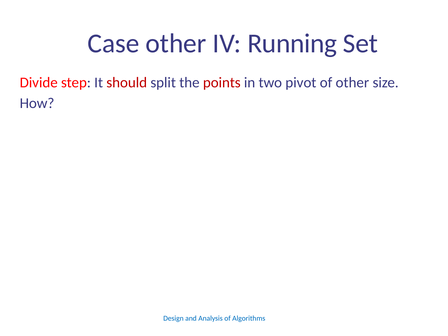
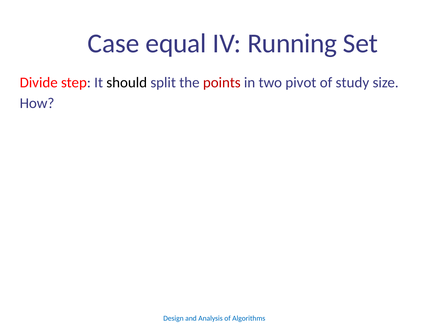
Case other: other -> equal (176, 43)
should colour: red -> black (127, 82)
of other: other -> study (352, 82)
